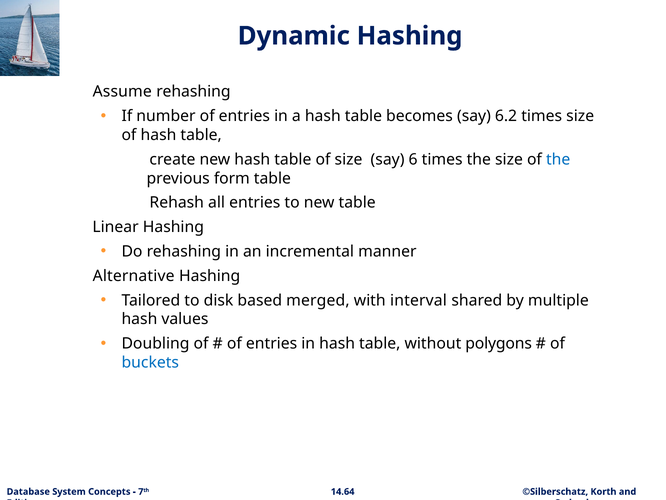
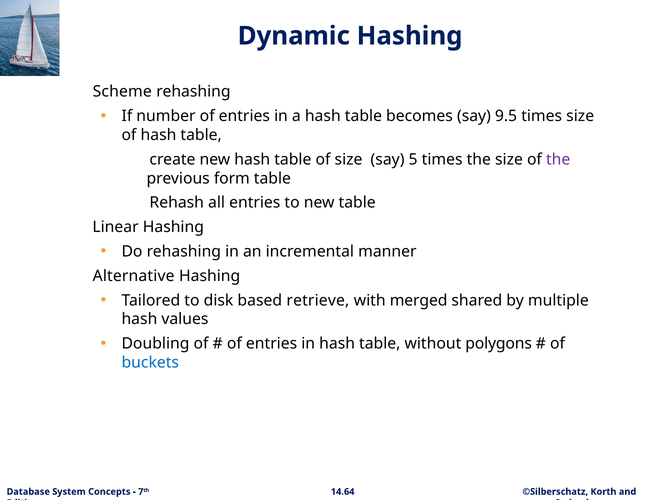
Assume: Assume -> Scheme (122, 92)
6.2: 6.2 -> 9.5 (506, 116)
6: 6 -> 5 (413, 159)
the colour: blue -> purple (558, 159)
merged: merged -> retrieve (318, 300)
interval: interval -> merged (419, 300)
